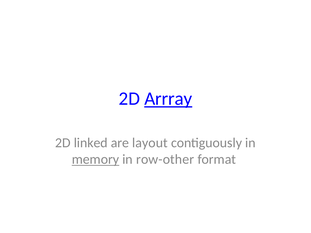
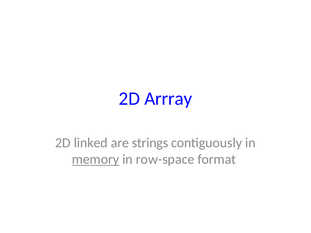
Arrray underline: present -> none (168, 99)
layout: layout -> strings (150, 143)
row-other: row-other -> row-space (165, 160)
